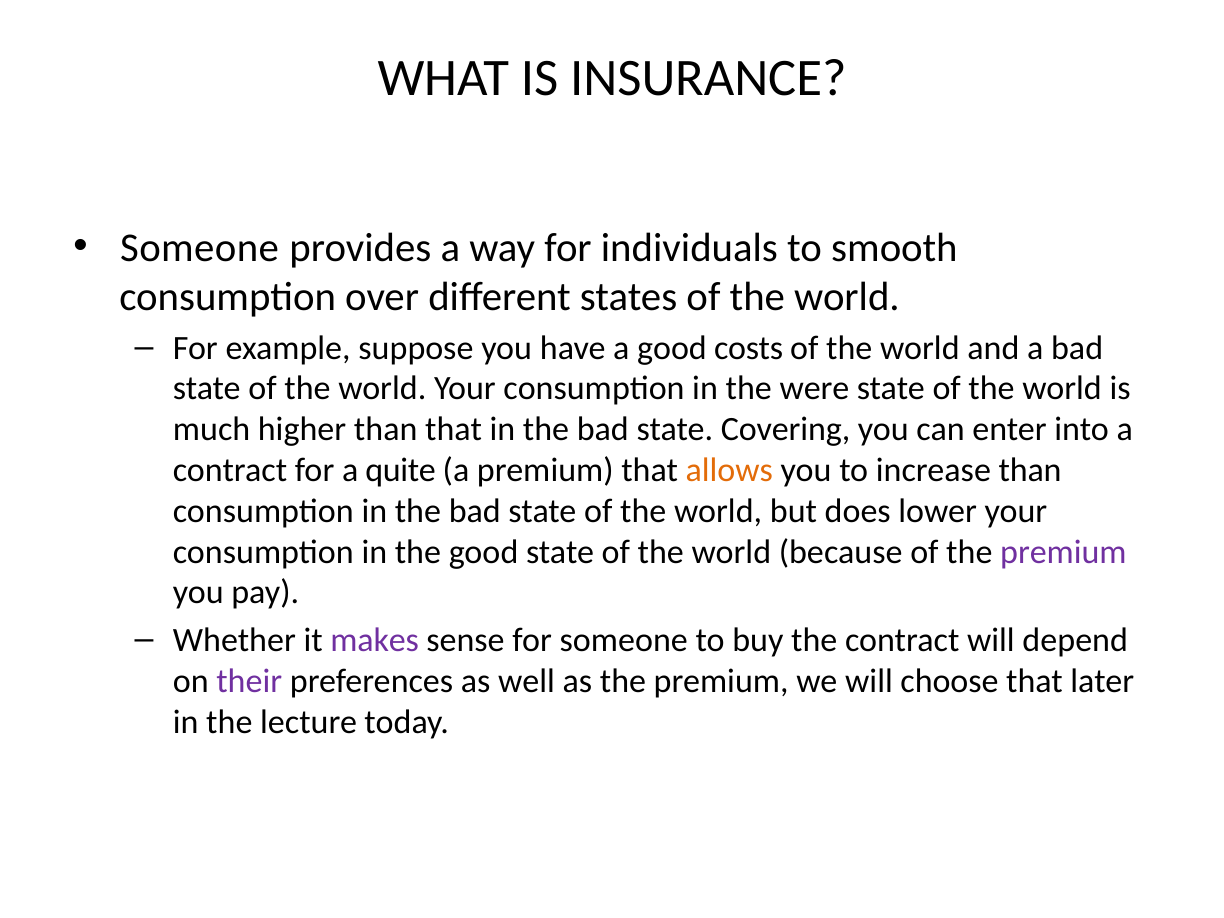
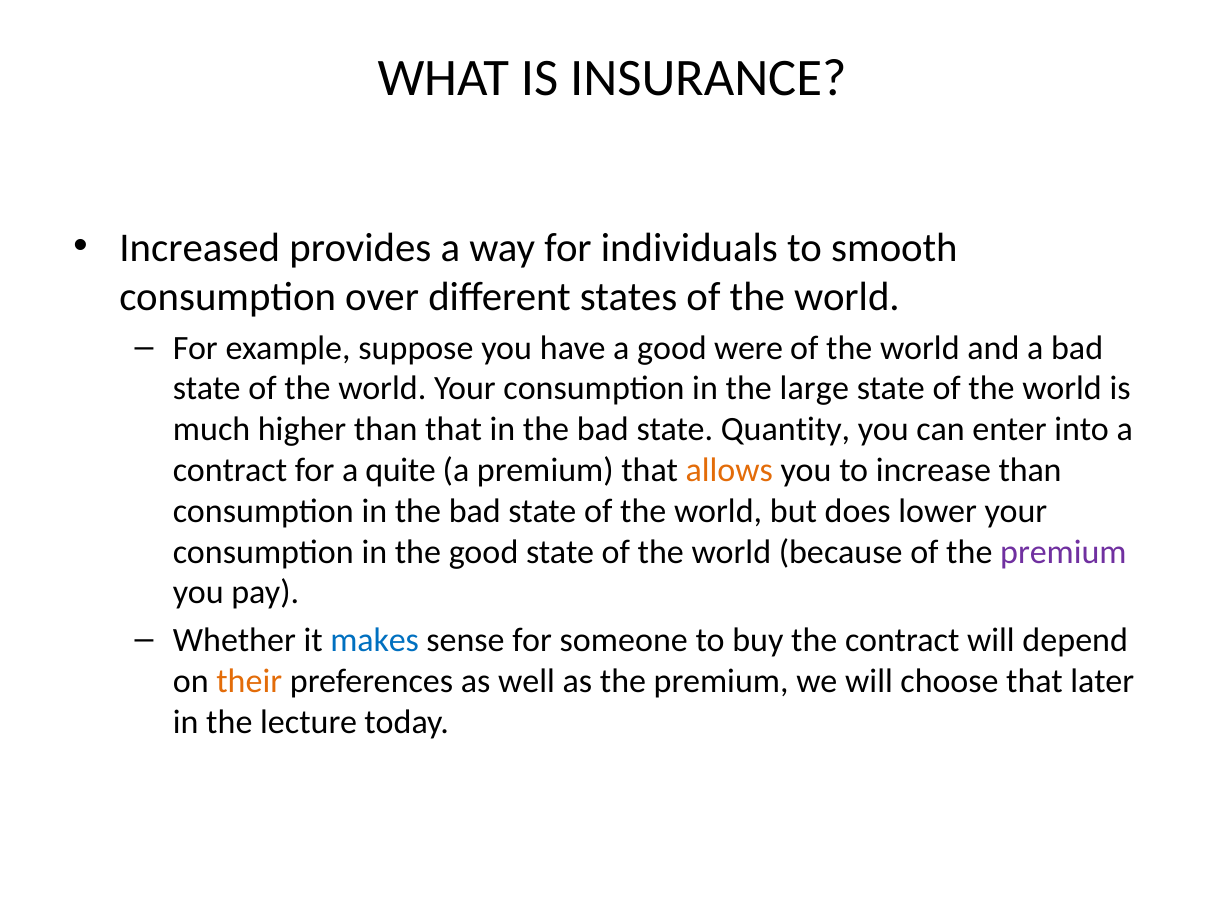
Someone: Someone -> Increased (200, 248)
costs: costs -> were (749, 348)
were: were -> large (814, 389)
Covering: Covering -> Quantity (786, 429)
makes colour: purple -> blue (375, 640)
their colour: purple -> orange (249, 681)
